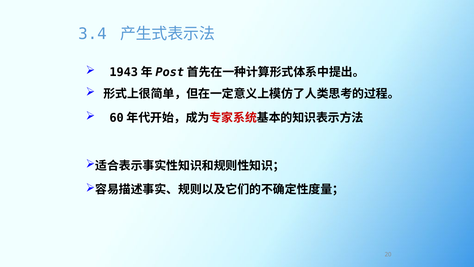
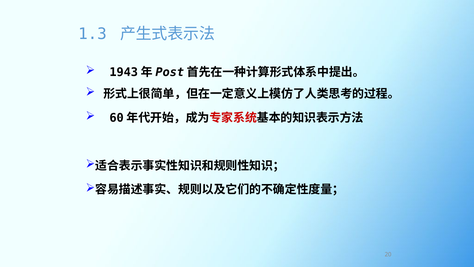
3.4: 3.4 -> 1.3 (92, 34)
